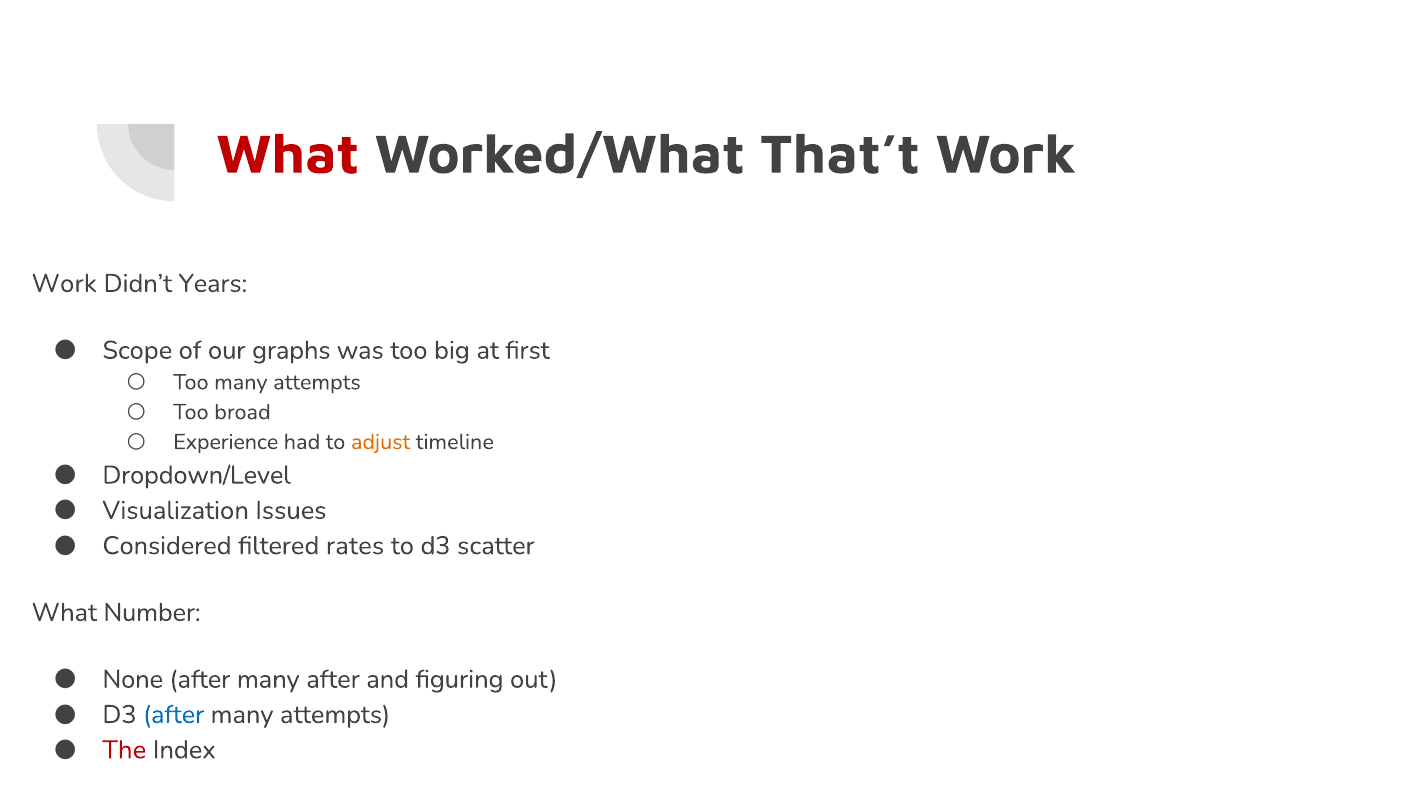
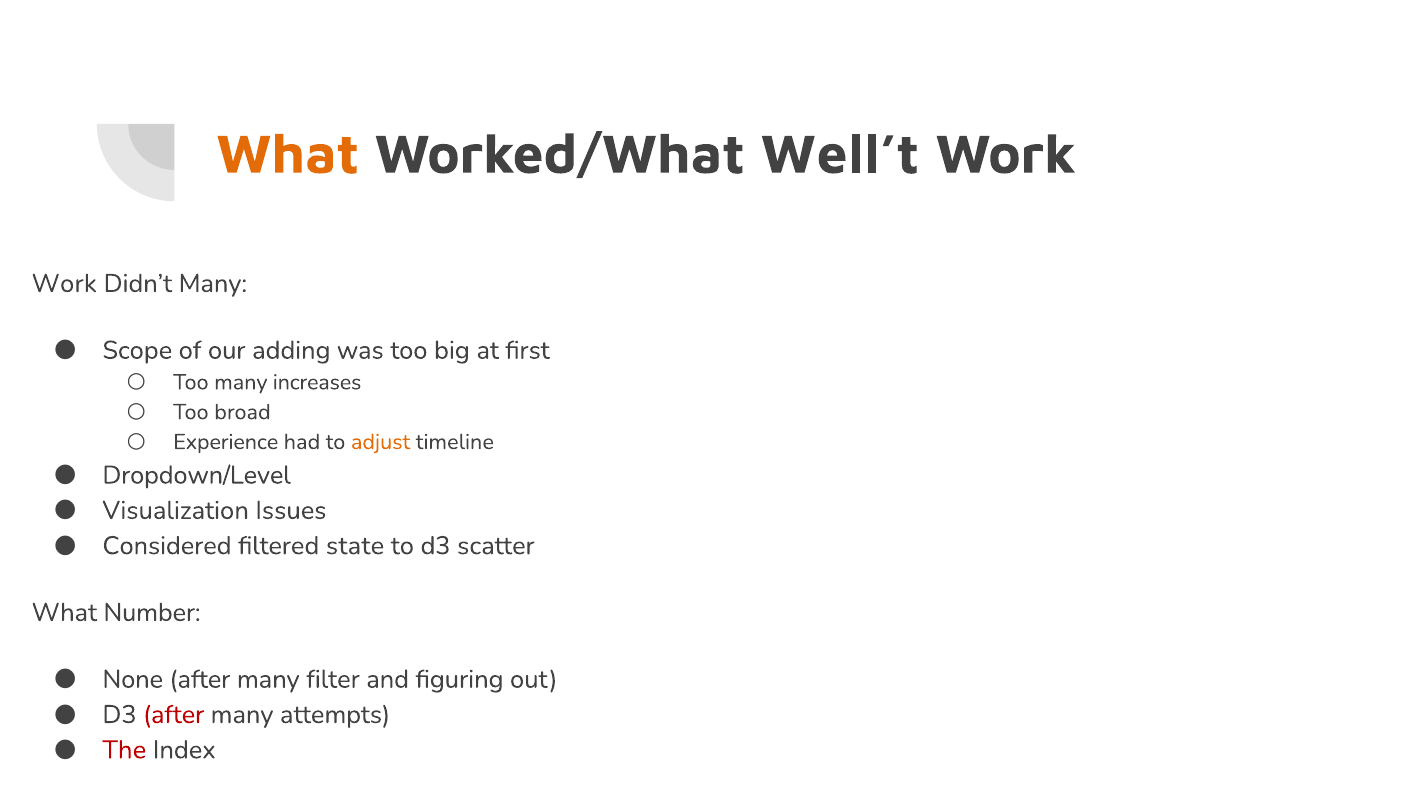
What colour: red -> orange (288, 154)
That’t: That’t -> Well’t (840, 154)
Didn’t Years: Years -> Many (213, 283)
graphs: graphs -> adding (291, 350)
Too many attempts: attempts -> increases (317, 382)
rates: rates -> state (355, 545)
many after: after -> filter (333, 679)
after colour: blue -> red (174, 714)
